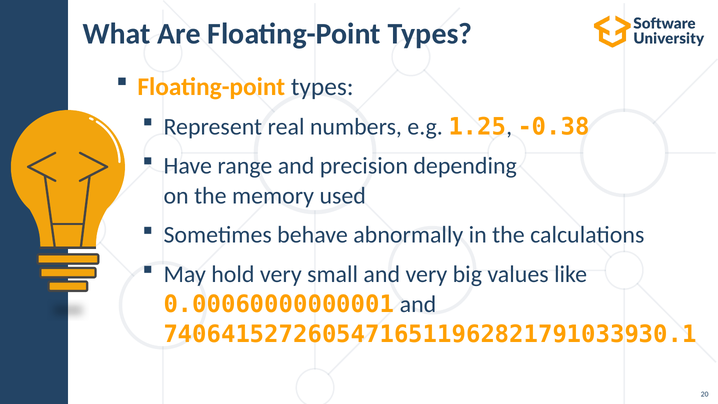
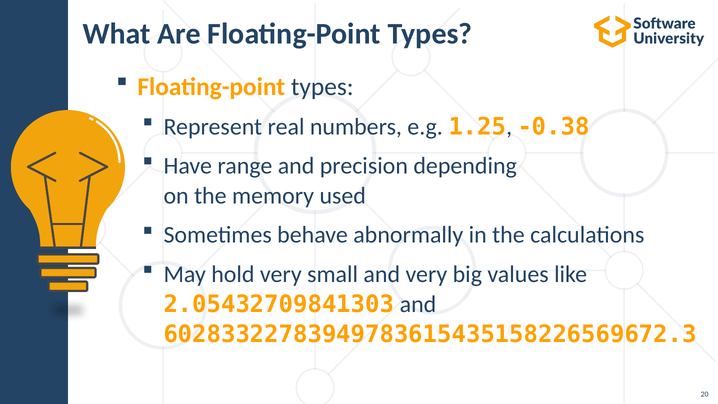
0.00060000000001: 0.00060000000001 -> 2.05432709841303 (279, 304)
74064152726054716511962821791033930.1: 74064152726054716511962821791033930.1 -> 60283322783949783615435158226569672.3 (430, 334)
